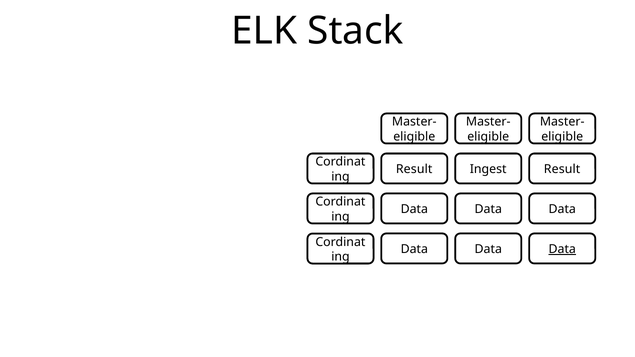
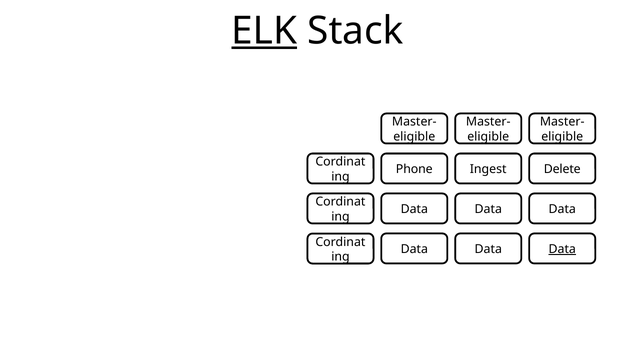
ELK underline: none -> present (264, 31)
Result: Result -> Phone (414, 169)
Ingest Result: Result -> Delete (562, 169)
